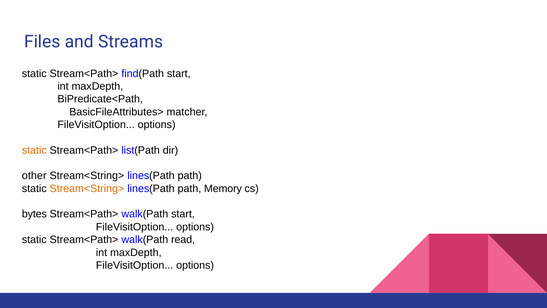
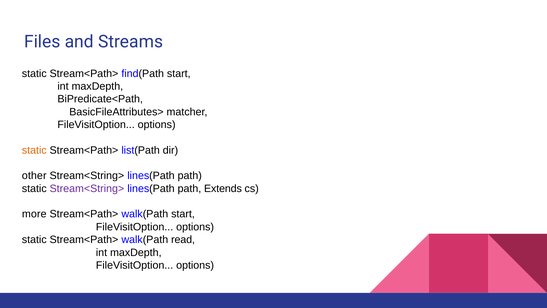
Stream<String> colour: orange -> purple (87, 188)
Memory: Memory -> Extends (223, 188)
bytes: bytes -> more (34, 214)
